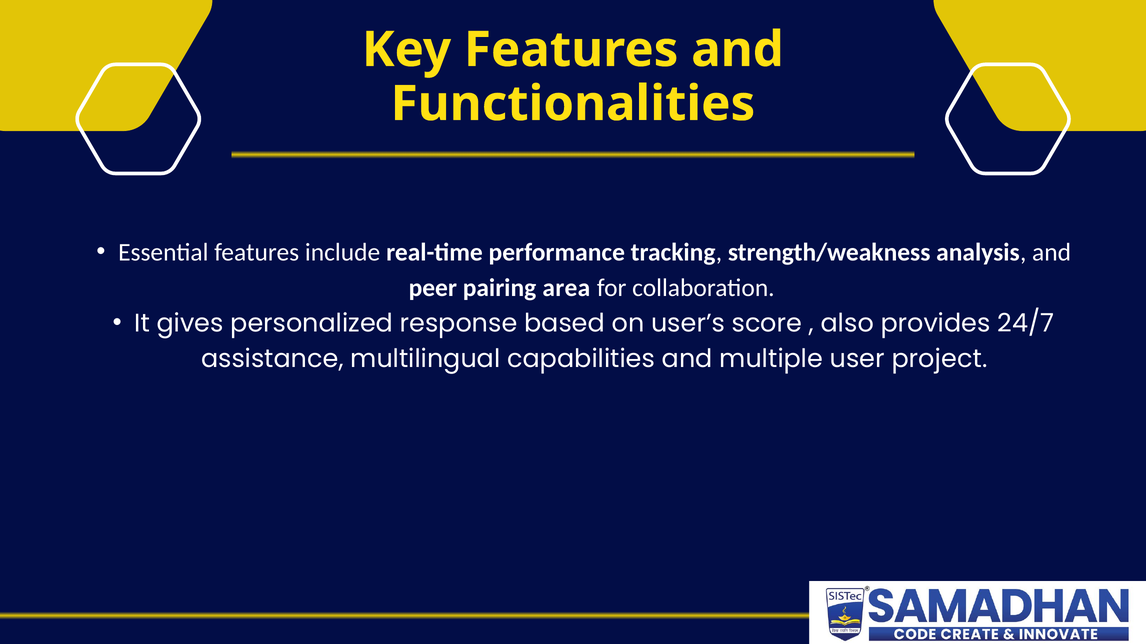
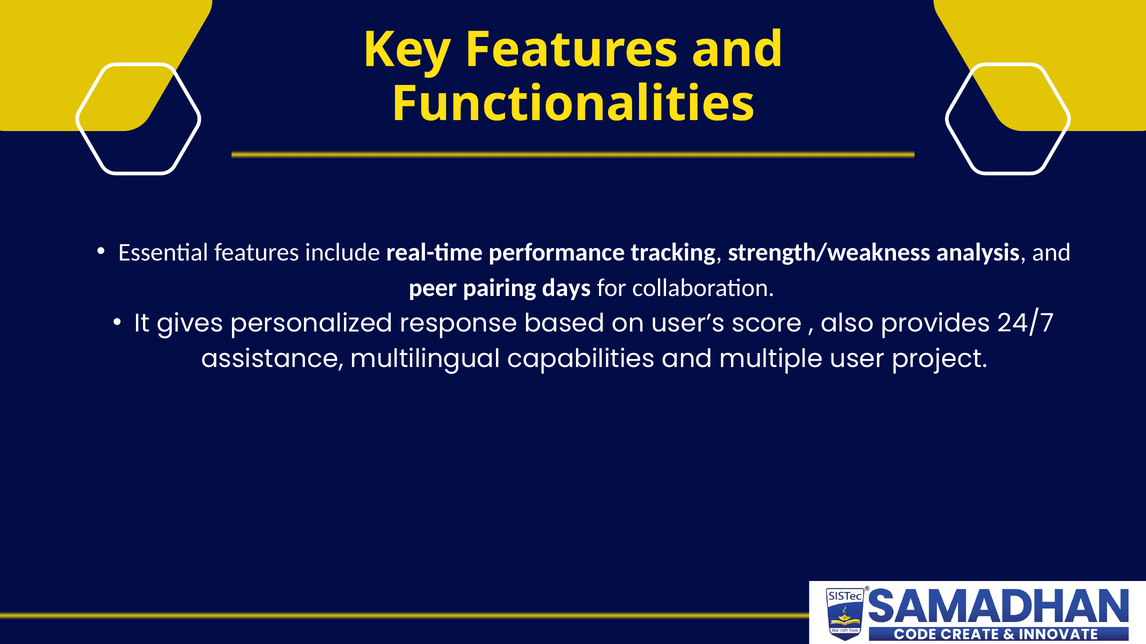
area: area -> days (566, 288)
